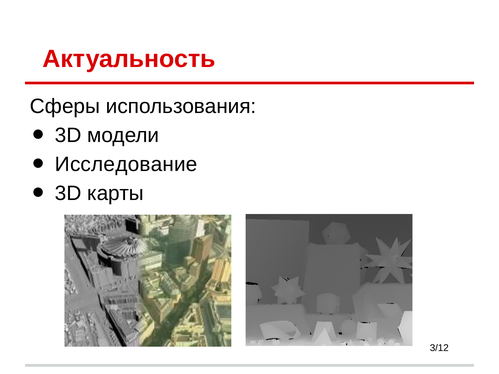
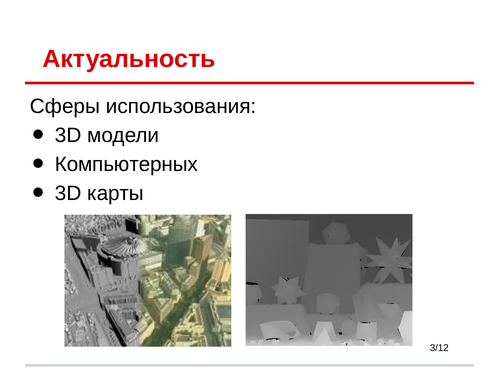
Исследование: Исследование -> Компьютерных (126, 164)
